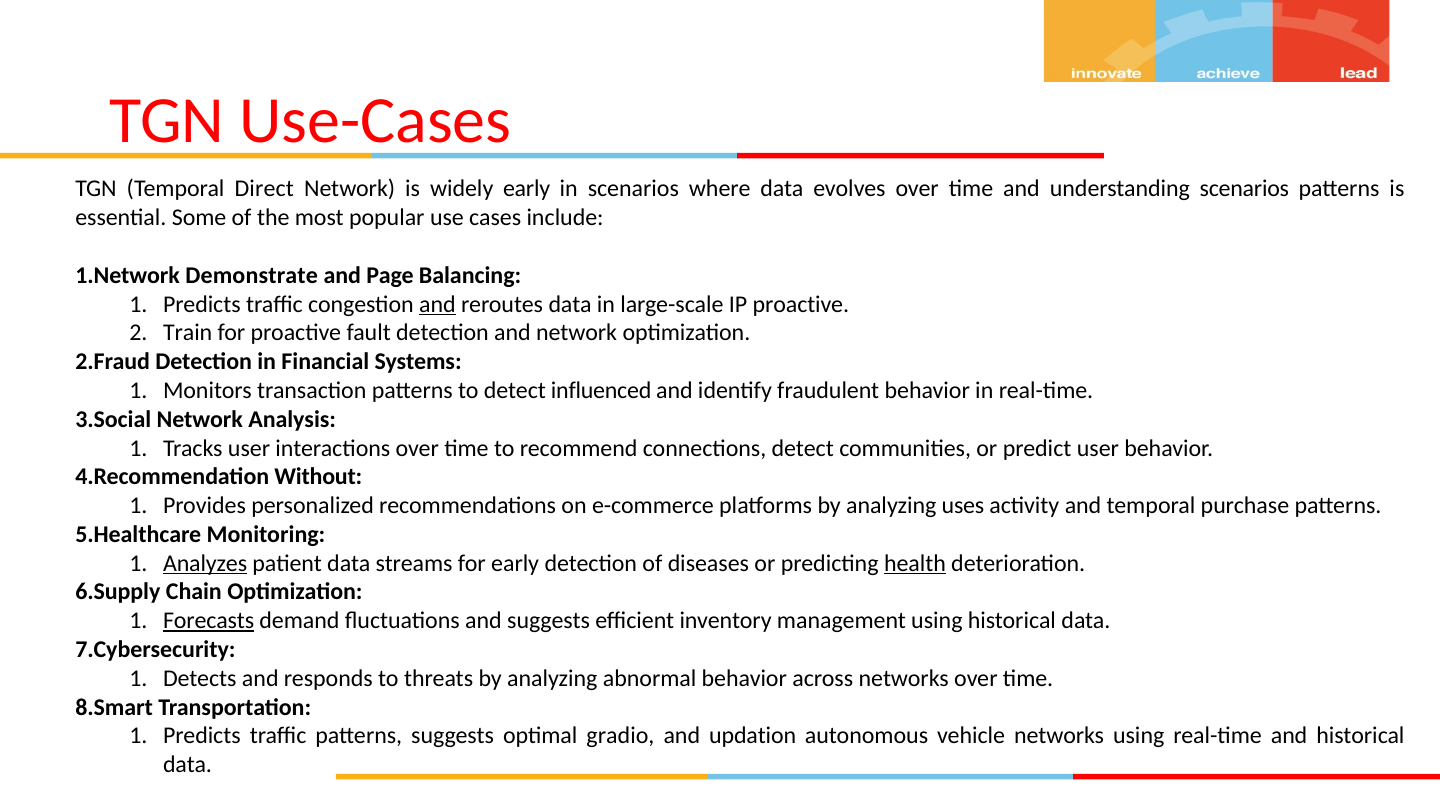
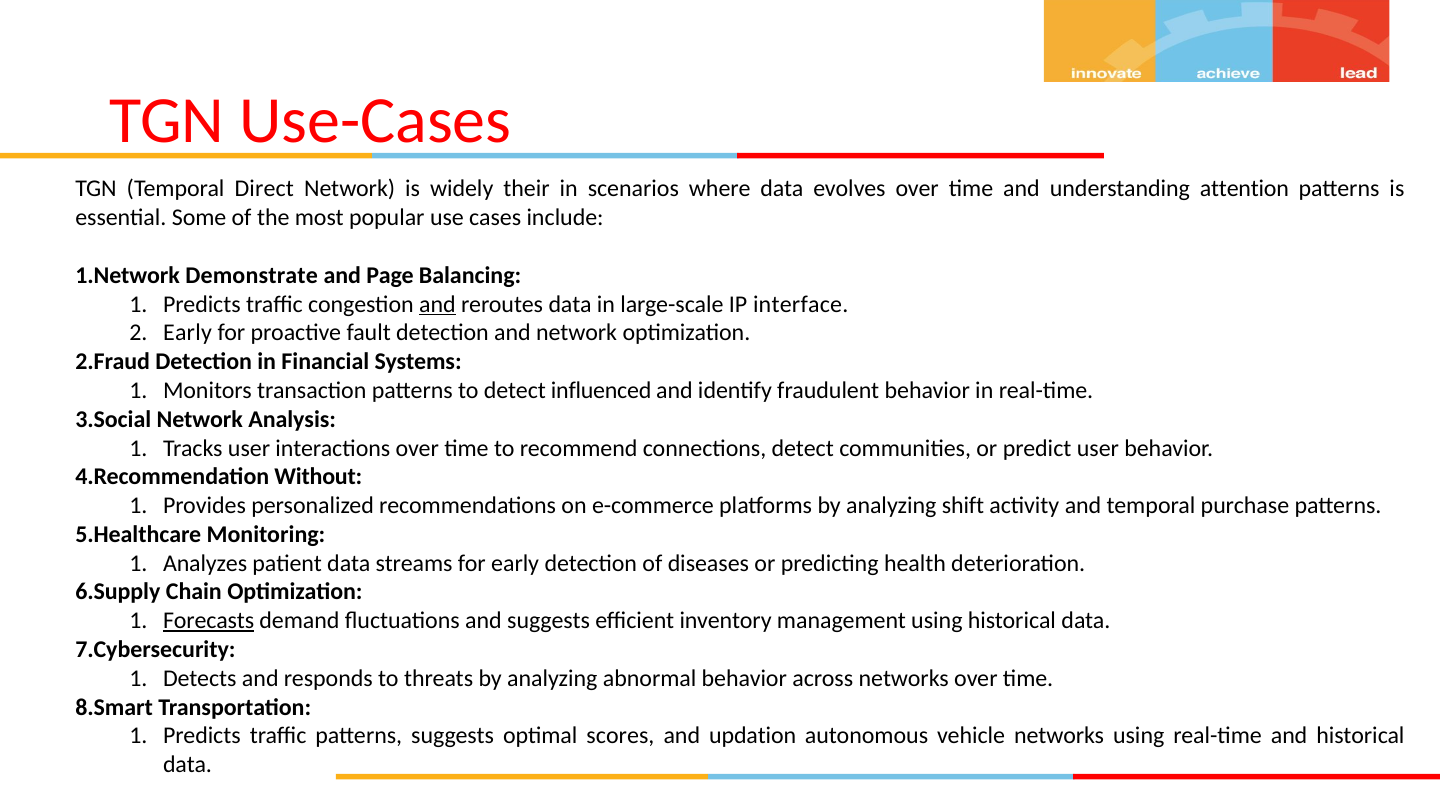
widely early: early -> their (526, 189)
understanding scenarios: scenarios -> attention (1244, 189)
IP proactive: proactive -> interface (801, 304)
Train: Train -> Early (187, 333)
uses: uses -> shift (963, 506)
Analyzes underline: present -> none (205, 563)
health underline: present -> none (915, 563)
gradio: gradio -> scores (620, 736)
